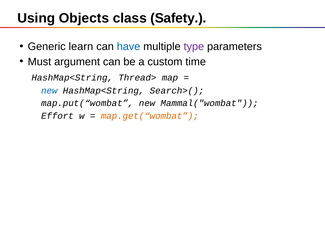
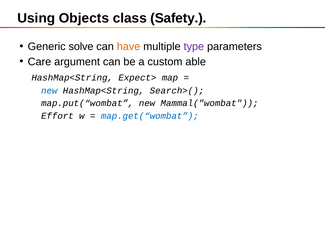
learn: learn -> solve (81, 47)
have colour: blue -> orange (129, 47)
Must: Must -> Care (39, 62)
time: time -> able (196, 62)
Thread>: Thread> -> Expect> (137, 77)
map.get(“wombat colour: orange -> blue (150, 116)
